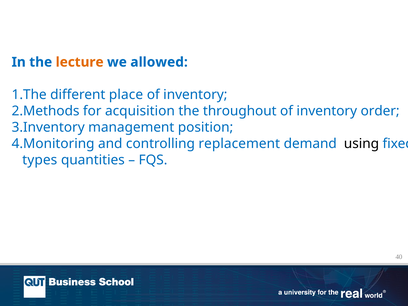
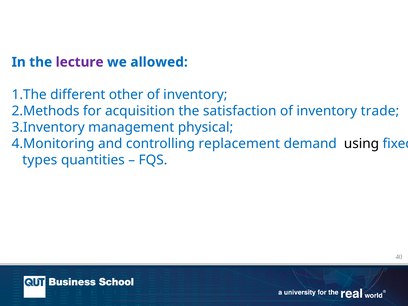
lecture colour: orange -> purple (80, 62)
place: place -> other (126, 95)
throughout: throughout -> satisfaction (240, 111)
order: order -> trade (380, 111)
position: position -> physical (206, 127)
